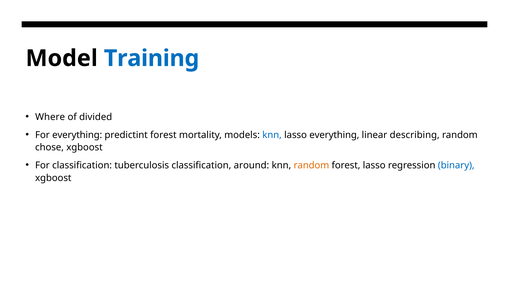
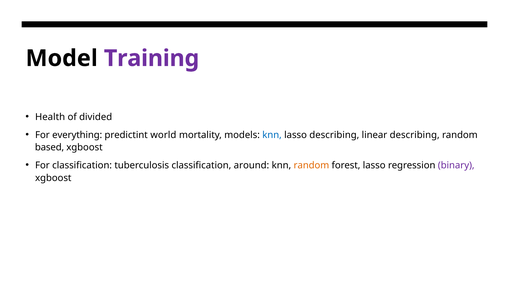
Training colour: blue -> purple (152, 58)
Where: Where -> Health (50, 117)
predictint forest: forest -> world (163, 135)
lasso everything: everything -> describing (334, 135)
chose: chose -> based (50, 148)
binary colour: blue -> purple (456, 165)
